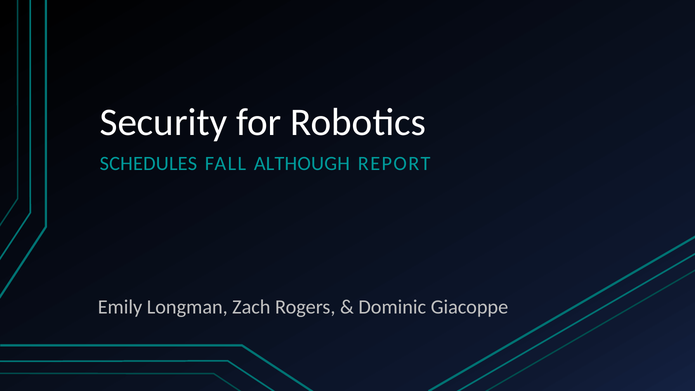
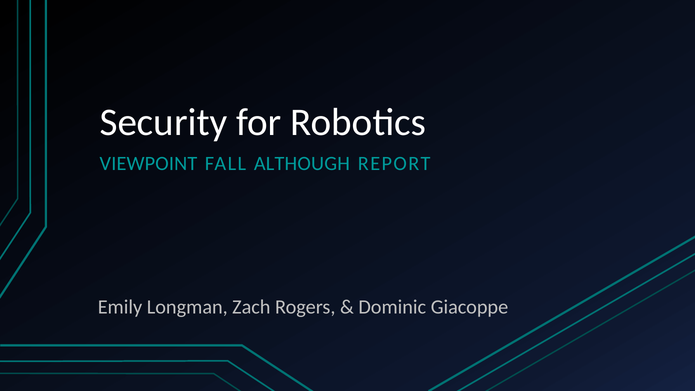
SCHEDULES: SCHEDULES -> VIEWPOINT (148, 163)
